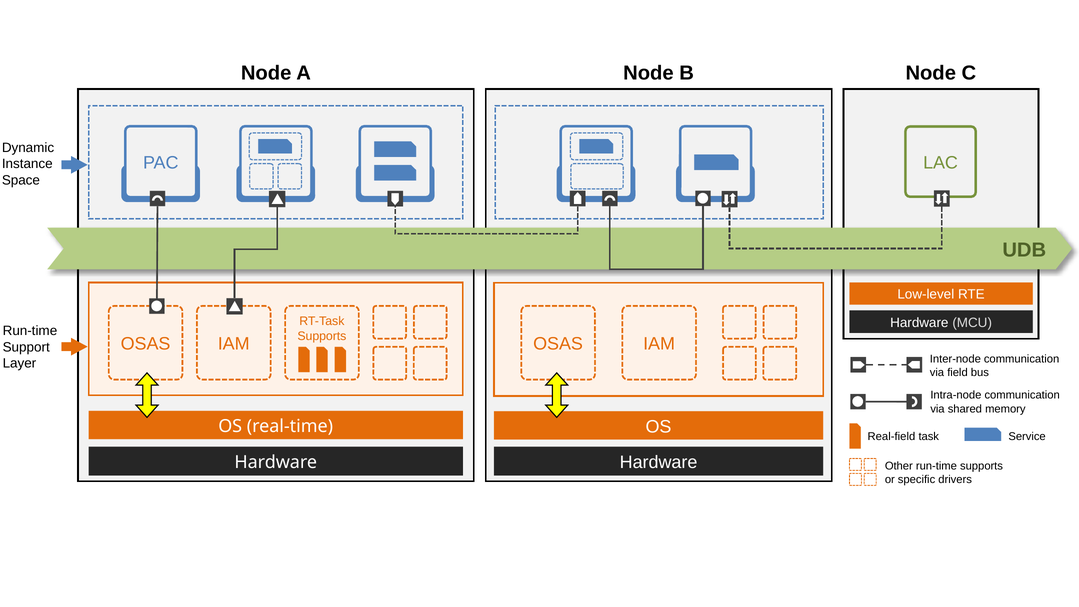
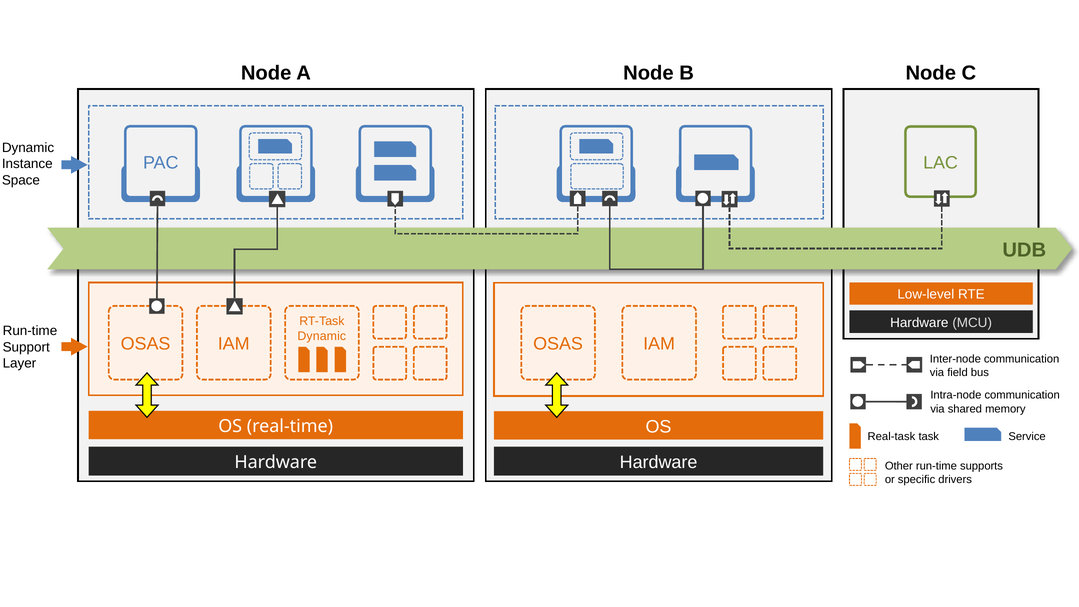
Supports: Supports -> Dynamic (322, 336)
Real-field: Real-field -> Real-task (891, 436)
